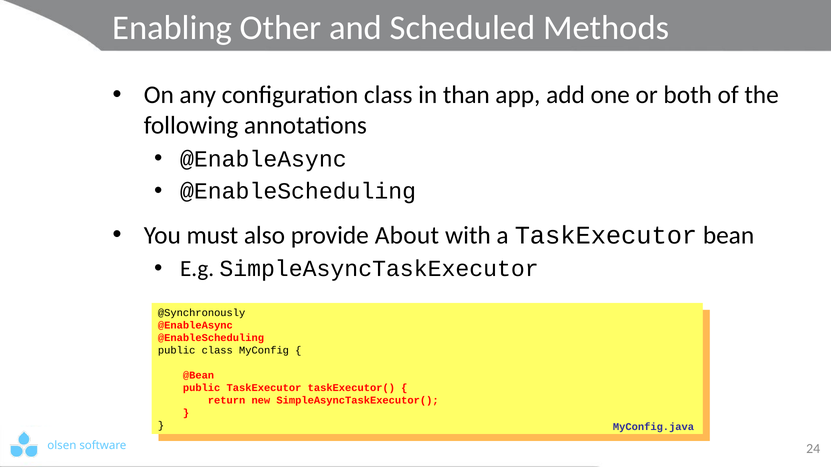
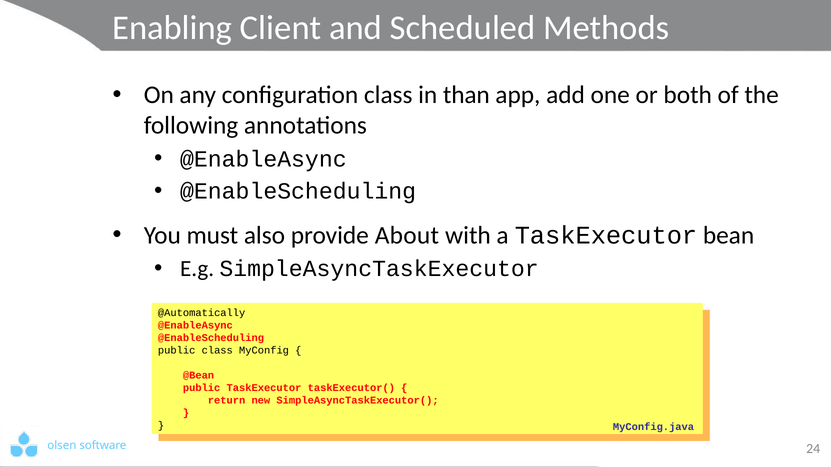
Other: Other -> Client (281, 28)
@Synchronously: @Synchronously -> @Automatically (202, 313)
